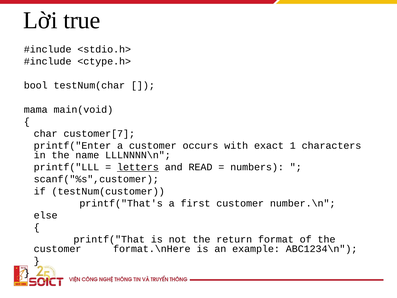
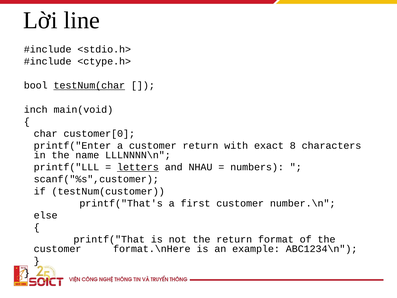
true: true -> line (82, 20)
testNum(char underline: none -> present (89, 85)
mama: mama -> inch (36, 109)
customer[7: customer[7 -> customer[0 (99, 133)
customer occurs: occurs -> return (200, 145)
1: 1 -> 8 (293, 145)
READ: READ -> NHAU (200, 167)
